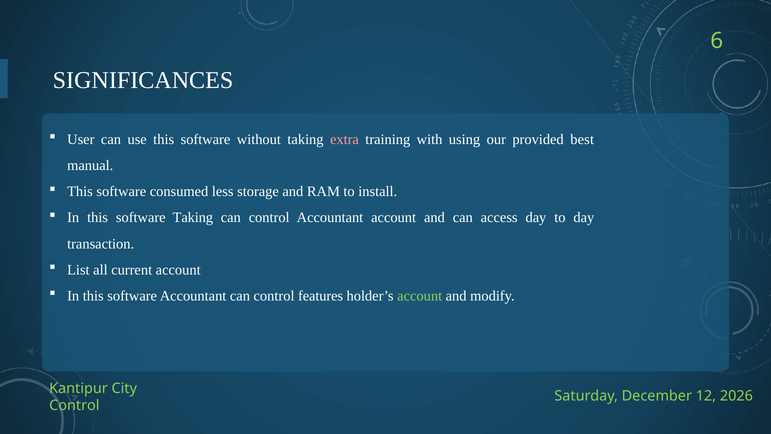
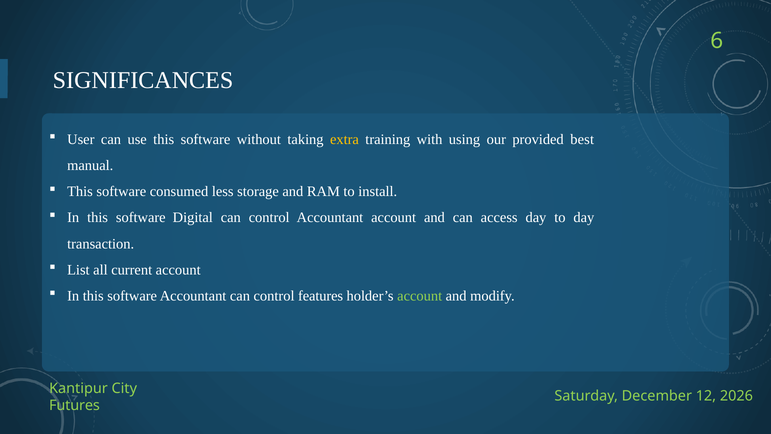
extra colour: pink -> yellow (344, 139)
software Taking: Taking -> Digital (193, 218)
Control: Control -> Futures (74, 405)
